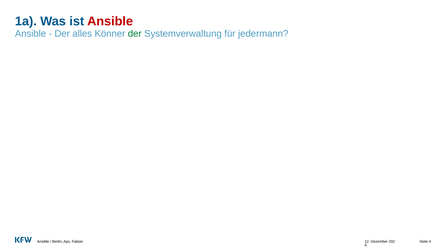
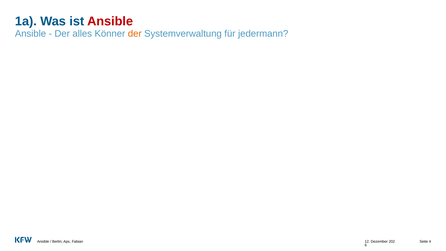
der colour: green -> orange (135, 34)
